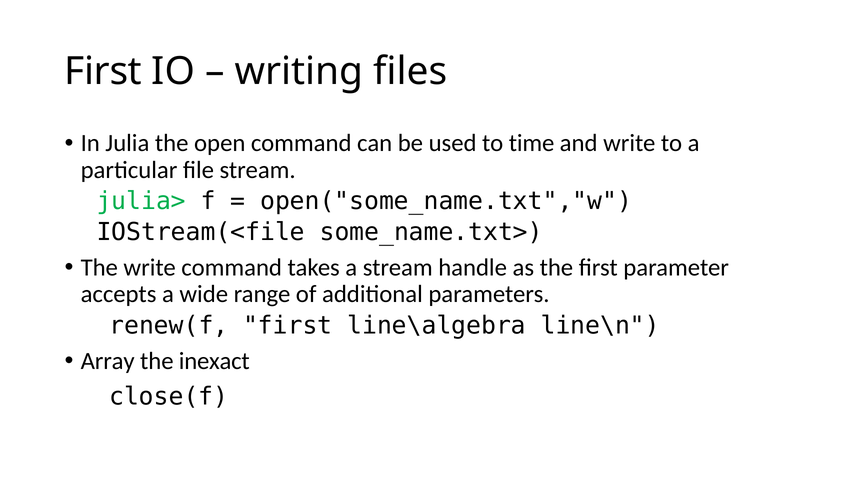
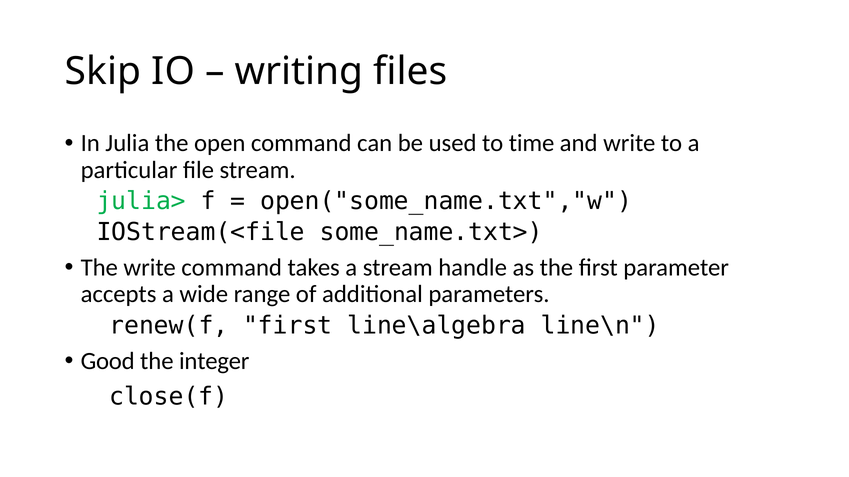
First: First -> Skip (103, 71)
Array: Array -> Good (108, 361)
inexact: inexact -> integer (214, 361)
